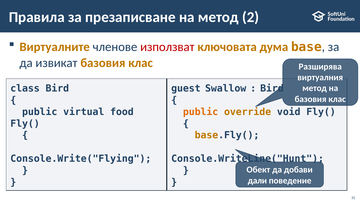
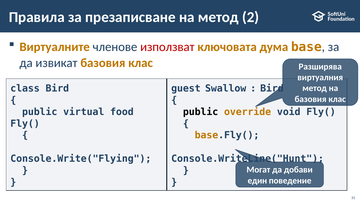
public colour: orange -> black (201, 112)
Обект: Обект -> Могат (258, 169)
дали: дали -> един (257, 180)
